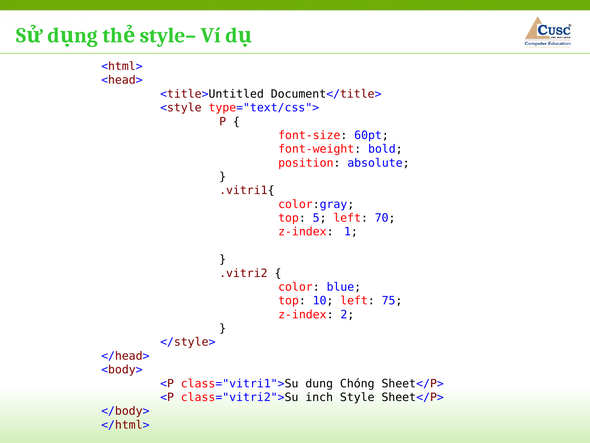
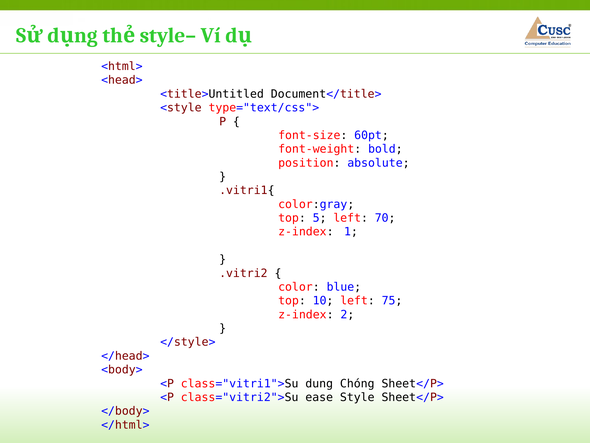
inch: inch -> ease (319, 397)
